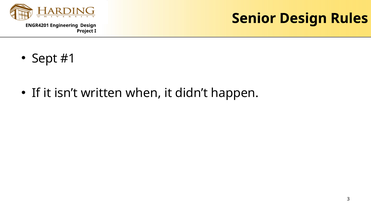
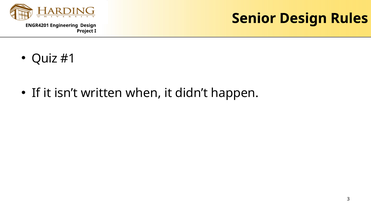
Sept: Sept -> Quiz (45, 58)
